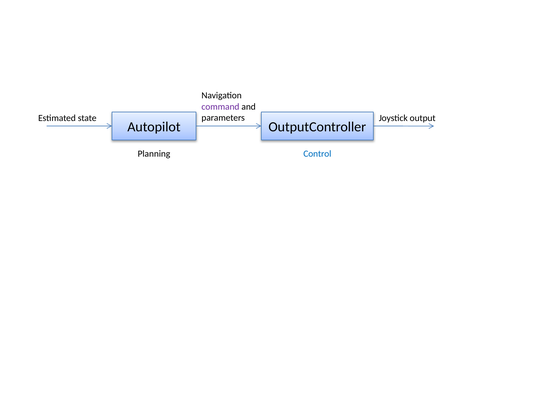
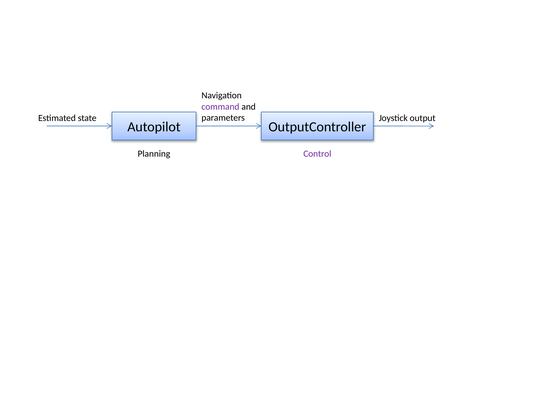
Control colour: blue -> purple (317, 154)
